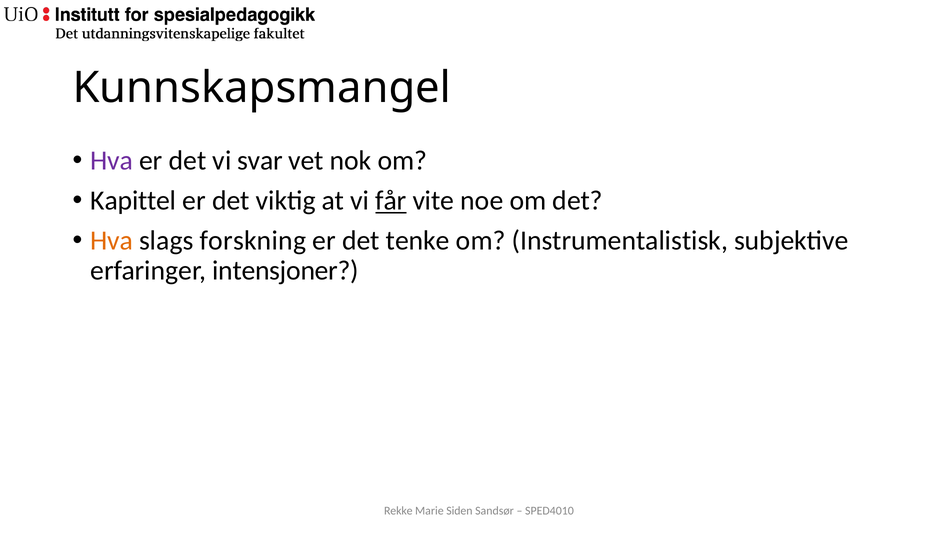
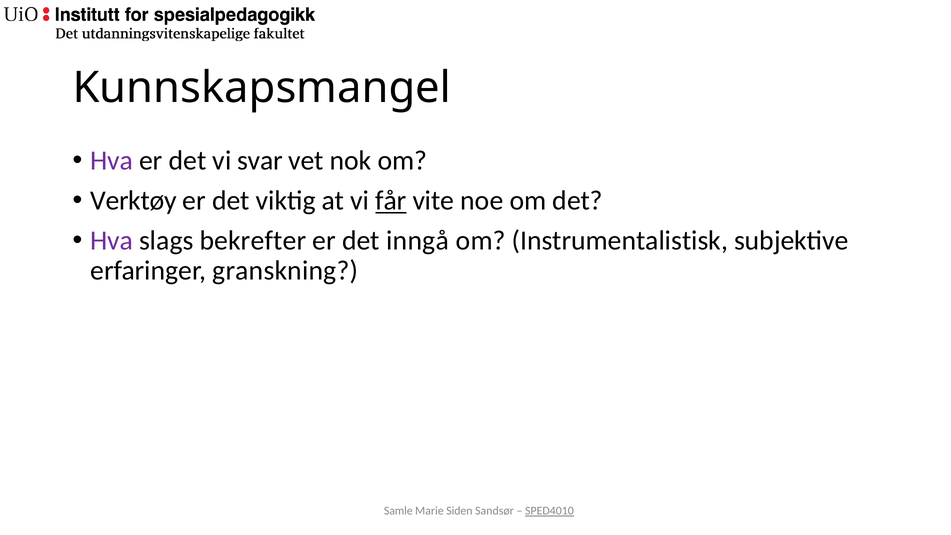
Kapittel: Kapittel -> Verktøy (133, 201)
Hva colour: orange -> purple (112, 241)
forskning: forskning -> bekrefter (253, 241)
tenke: tenke -> inngå (418, 241)
intensjoner: intensjoner -> granskning (285, 270)
Rekke: Rekke -> Samle (398, 511)
SPED4010 underline: none -> present (549, 511)
